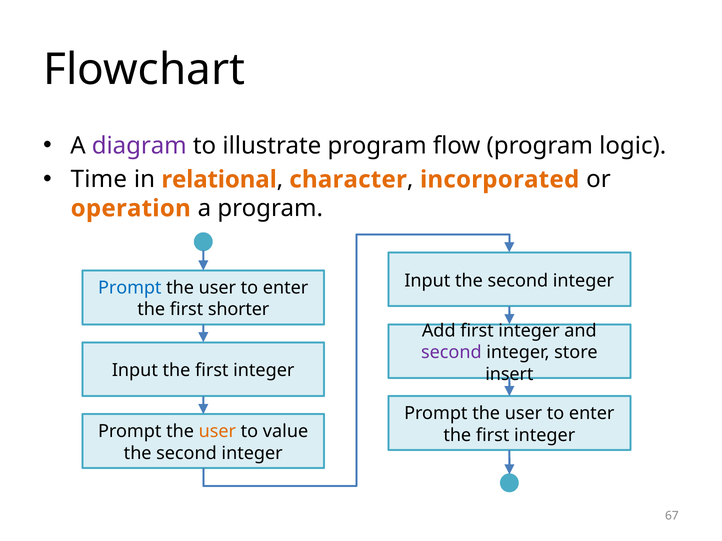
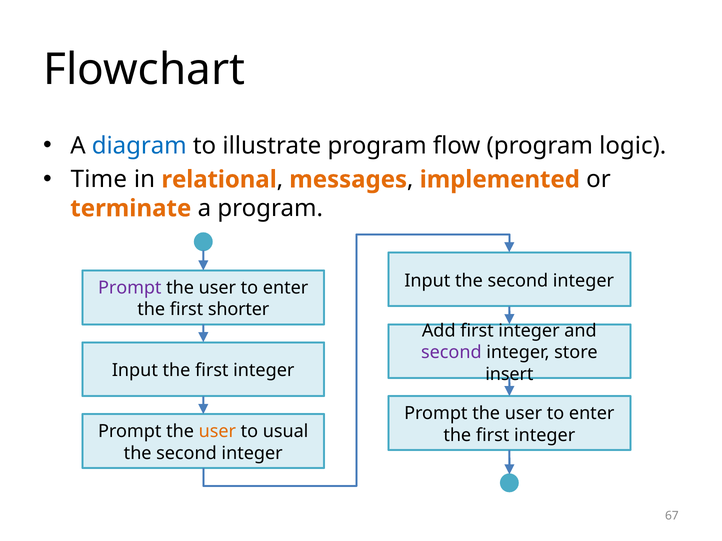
diagram colour: purple -> blue (139, 146)
character: character -> messages (348, 180)
incorporated: incorporated -> implemented (500, 180)
operation: operation -> terminate (131, 209)
Prompt colour: blue -> purple (130, 288)
value: value -> usual (286, 432)
